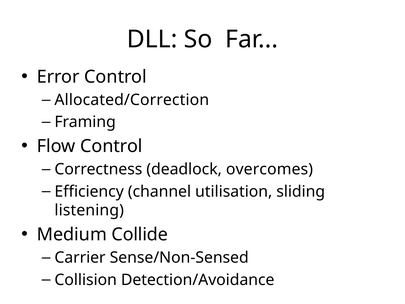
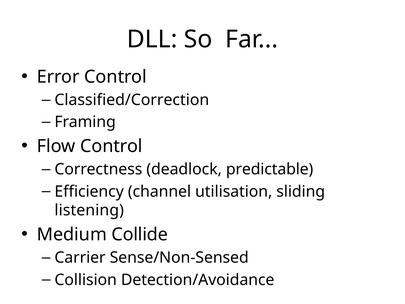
Allocated/Correction: Allocated/Correction -> Classified/Correction (132, 100)
overcomes: overcomes -> predictable (270, 169)
